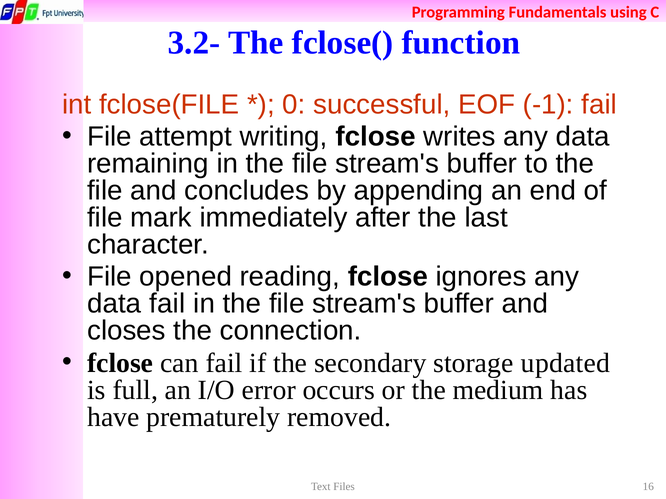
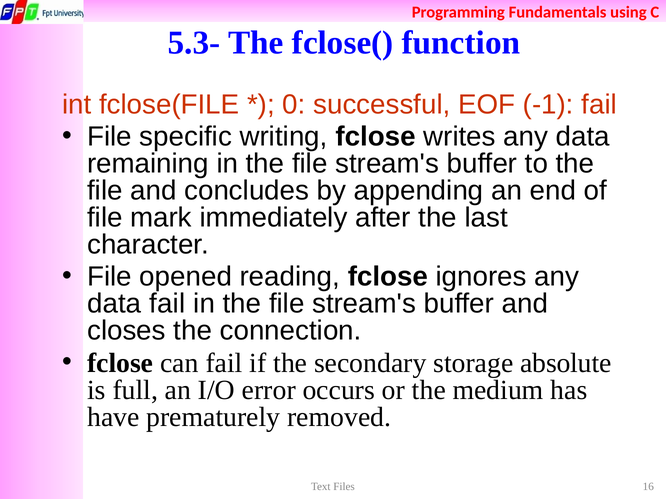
3.2-: 3.2- -> 5.3- (194, 43)
attempt: attempt -> specific (186, 137)
updated: updated -> absolute (566, 363)
